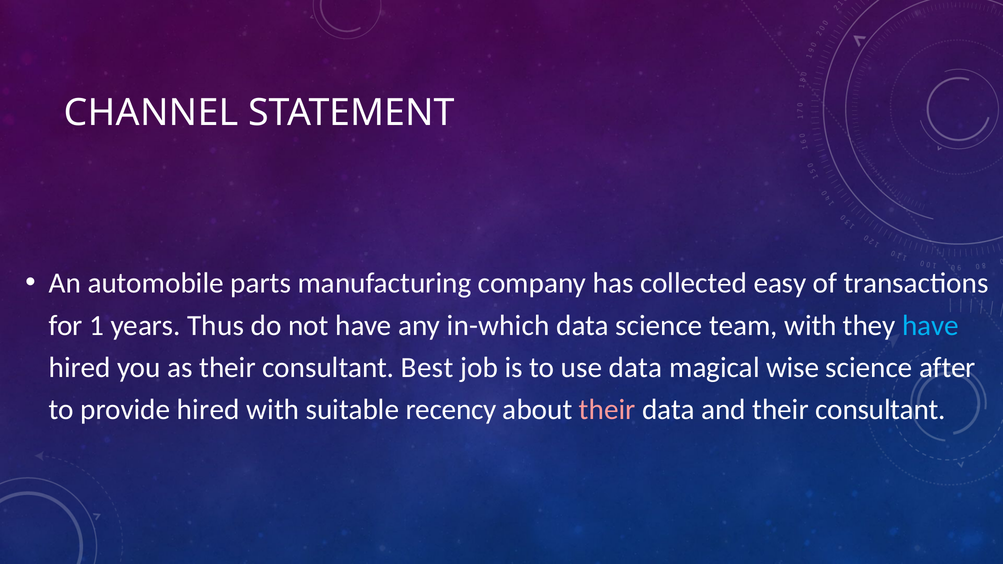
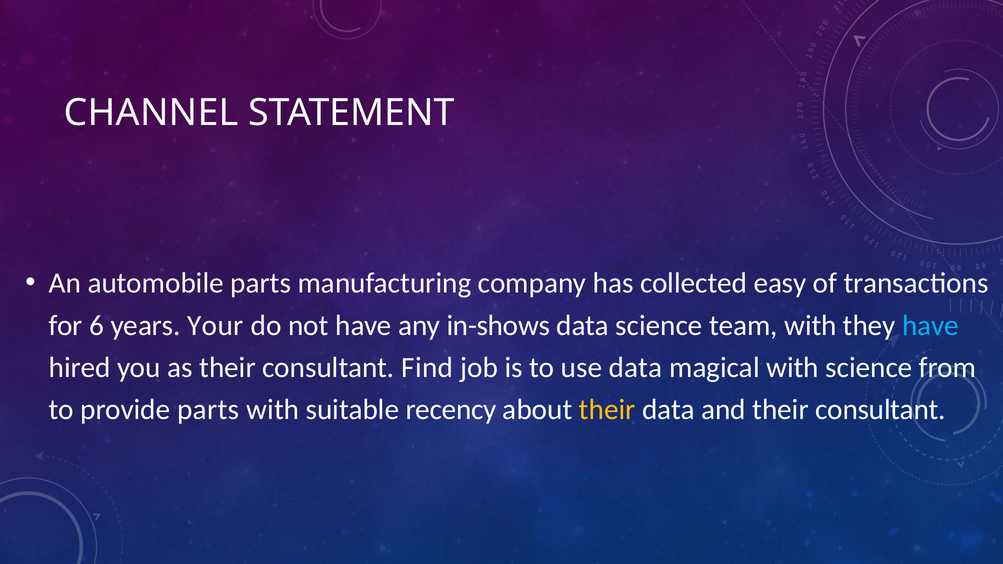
1: 1 -> 6 (97, 326)
Thus: Thus -> Your (215, 326)
in-which: in-which -> in-shows (498, 326)
Best: Best -> Find (427, 368)
magical wise: wise -> with (793, 368)
after: after -> from (947, 368)
provide hired: hired -> parts (208, 410)
their colour: pink -> yellow (607, 410)
